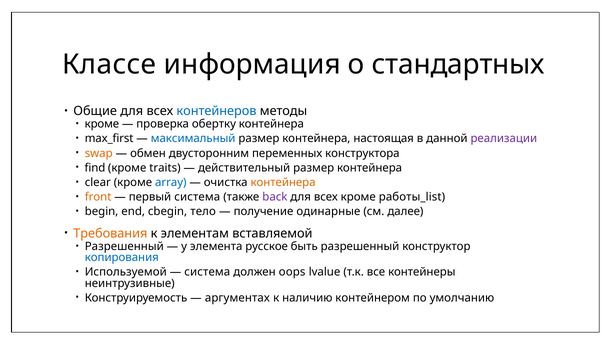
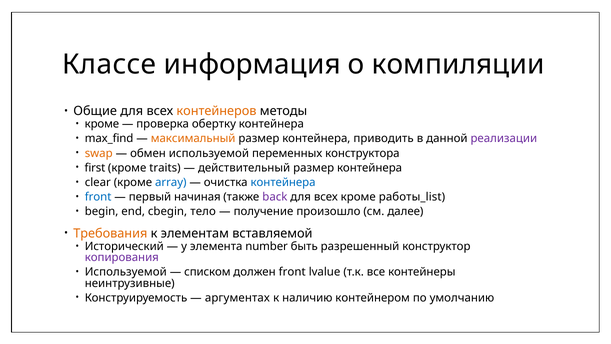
стандартных: стандартных -> компиляции (458, 64)
контейнеров colour: blue -> orange (217, 111)
max_first: max_first -> max_find (109, 139)
максимальный colour: blue -> orange (193, 139)
настоящая: настоящая -> приводить (384, 139)
обмен двусторонним: двусторонним -> используемой (209, 153)
find: find -> first (95, 168)
контейнера colour: orange -> blue (283, 182)
front colour: orange -> blue (98, 197)
первый система: система -> начиная (197, 197)
одинарные: одинарные -> произошло (328, 211)
Разрешенный: Разрешенный -> Исторический (124, 246)
русское: русское -> number (267, 246)
копирования colour: blue -> purple (122, 257)
система: система -> списком (207, 272)
должен oops: oops -> front (292, 272)
